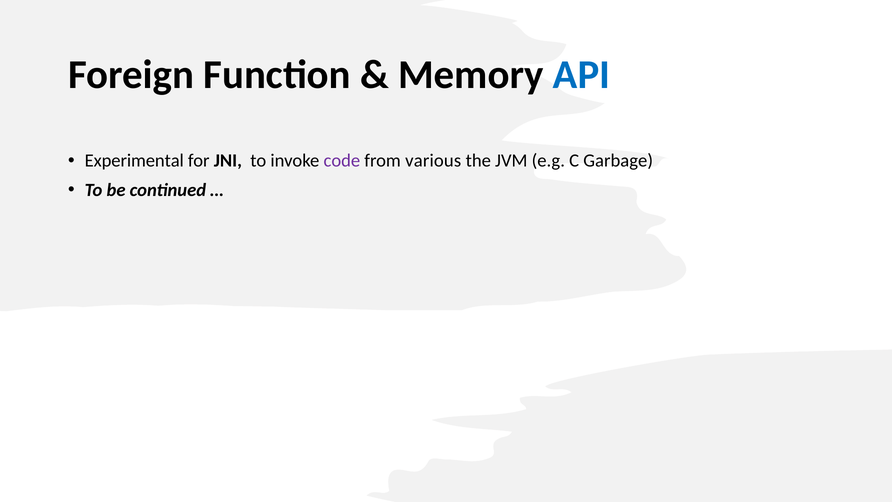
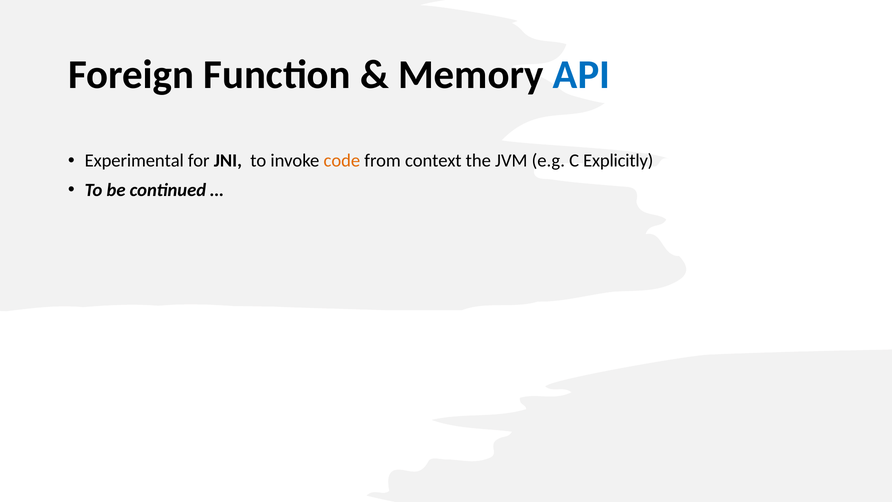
code colour: purple -> orange (342, 161)
various: various -> context (433, 161)
Garbage: Garbage -> Explicitly (618, 161)
